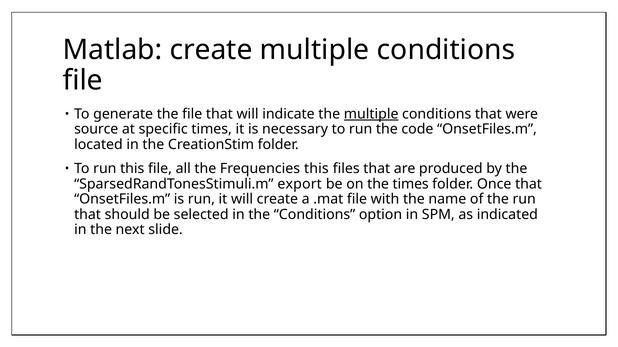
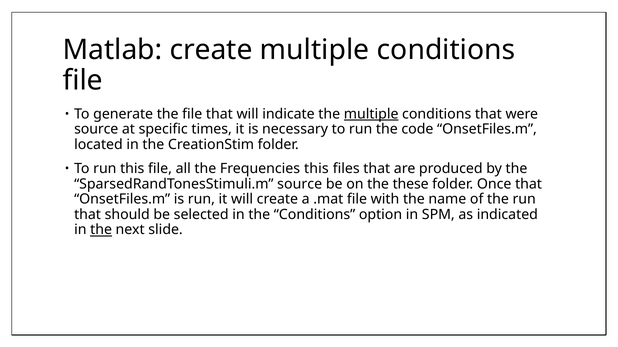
SparsedRandTonesStimuli.m export: export -> source (300, 184)
the times: times -> these (411, 184)
the underline: none -> present (101, 230)
